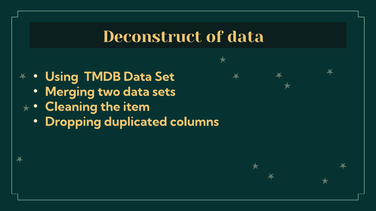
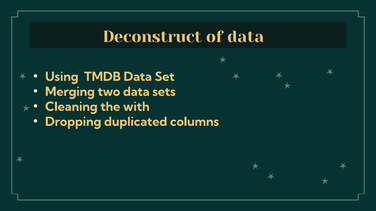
item: item -> with (136, 107)
